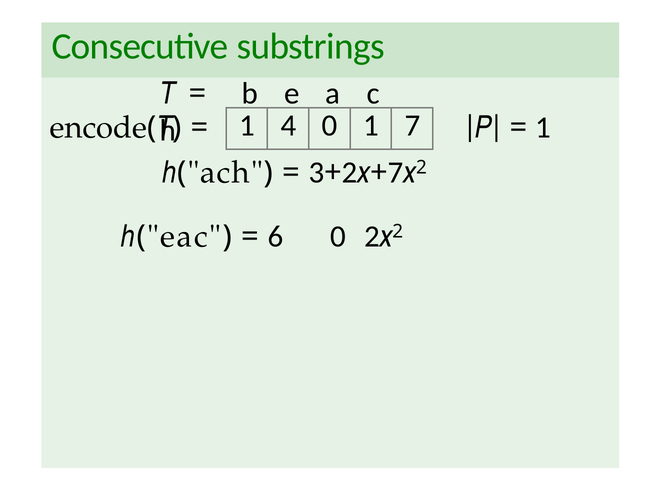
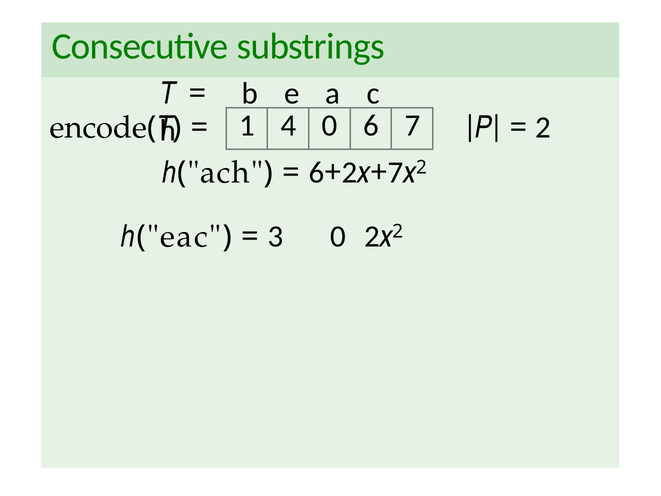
0 1: 1 -> 6 (371, 126)
1: 1 -> 2 (543, 127)
3: 3 -> 6 (317, 173)
6: 6 -> 3 (276, 237)
